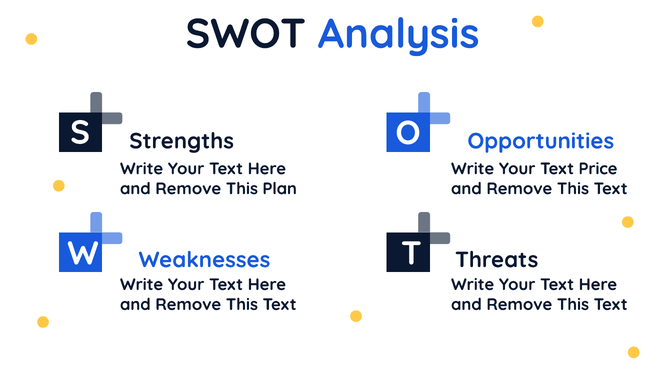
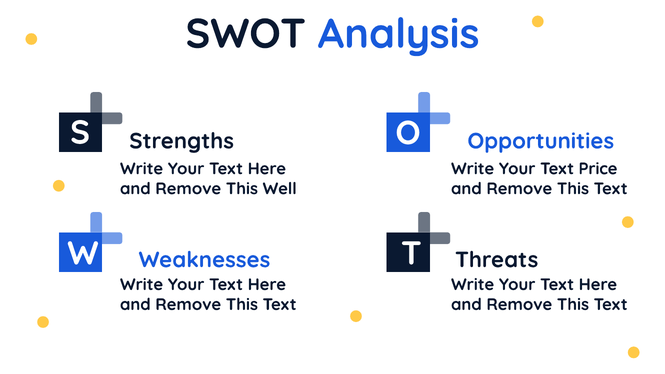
Plan: Plan -> Well (280, 189)
